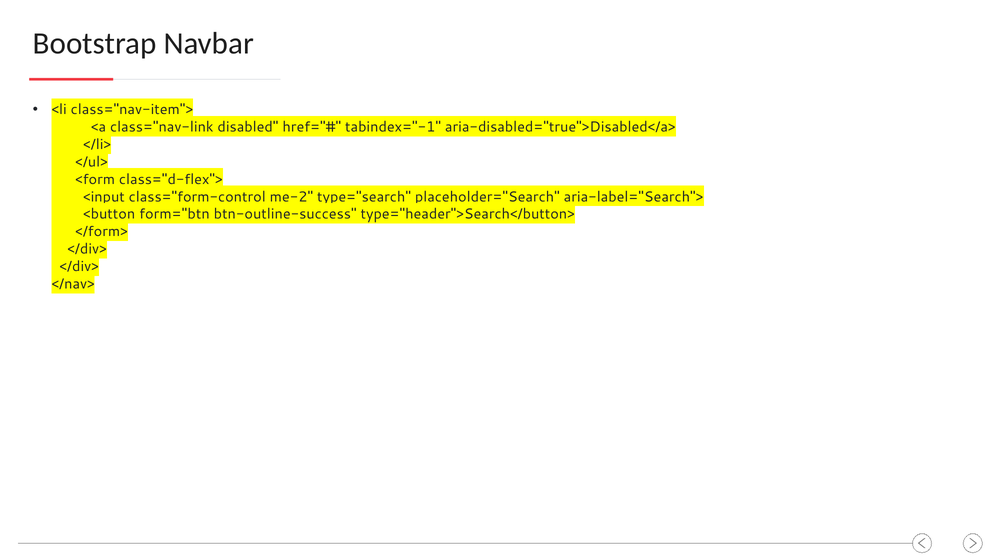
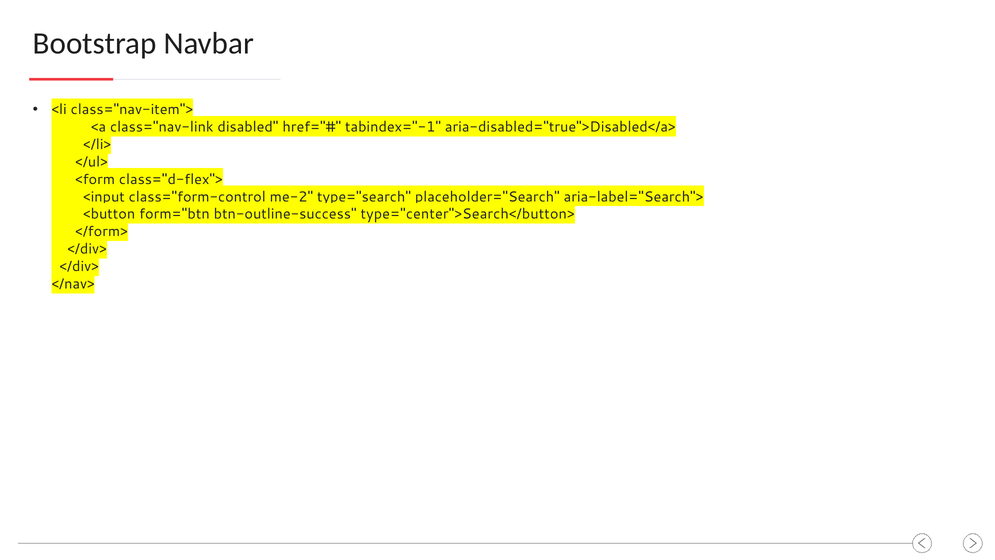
type="header">Search</button>: type="header">Search</button> -> type="center">Search</button> (468, 214)
